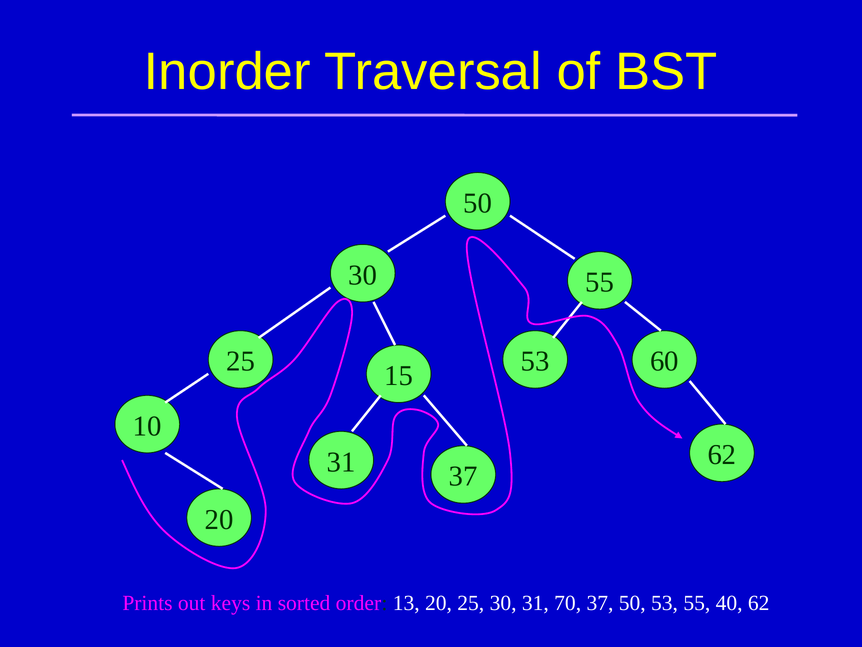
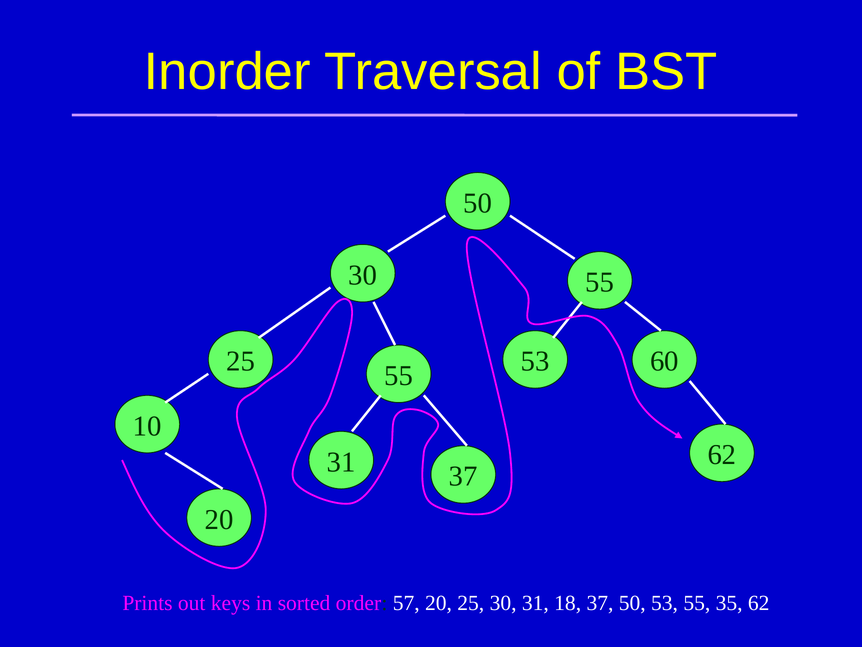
25 15: 15 -> 55 (399, 376)
13: 13 -> 57 (406, 603)
70: 70 -> 18 (568, 603)
40: 40 -> 35 (729, 603)
